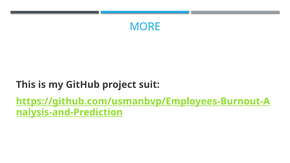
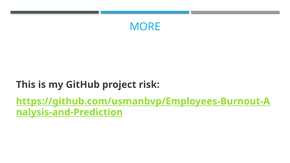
suit: suit -> risk (149, 85)
